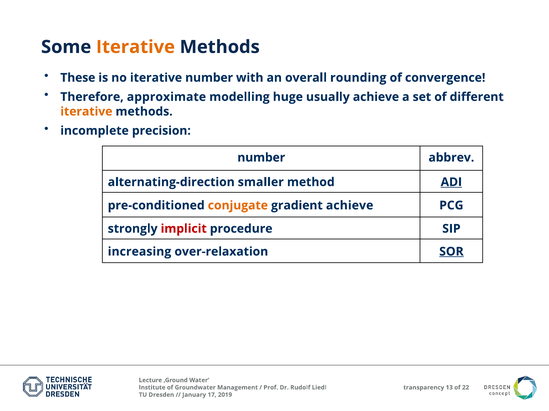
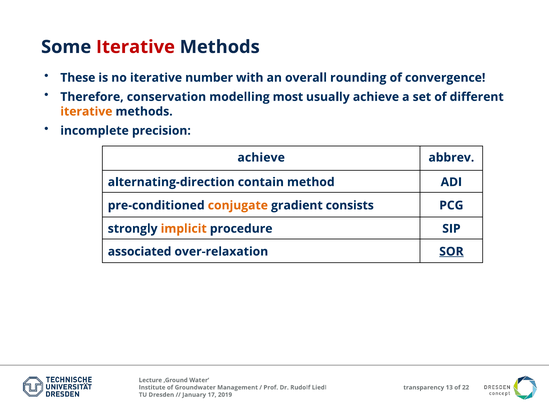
Iterative colour: orange -> red (135, 47)
approximate: approximate -> conservation (166, 97)
huge: huge -> most (288, 97)
number: number -> achieve (261, 158)
smaller: smaller -> contain (261, 182)
ADI underline: present -> none (451, 182)
gradient achieve: achieve -> consists (350, 206)
implicit colour: red -> orange (184, 229)
increasing: increasing -> associated (140, 252)
